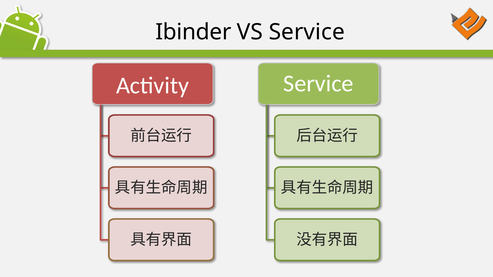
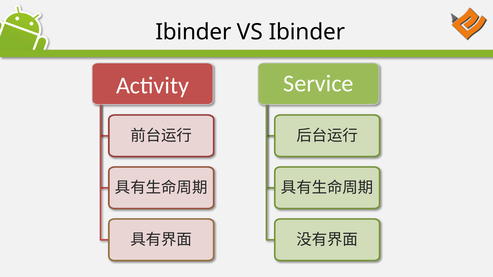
VS Service: Service -> Ibinder (307, 32)
